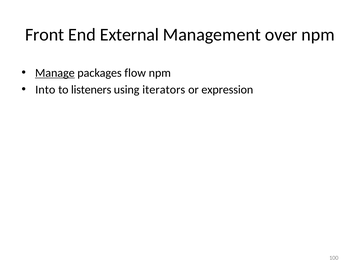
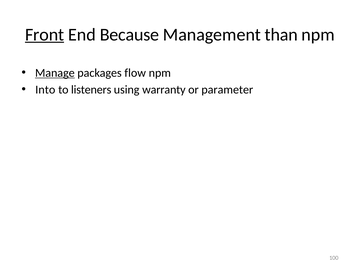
Front underline: none -> present (45, 35)
External: External -> Because (129, 35)
over: over -> than (281, 35)
iterators: iterators -> warranty (164, 90)
expression: expression -> parameter (227, 90)
